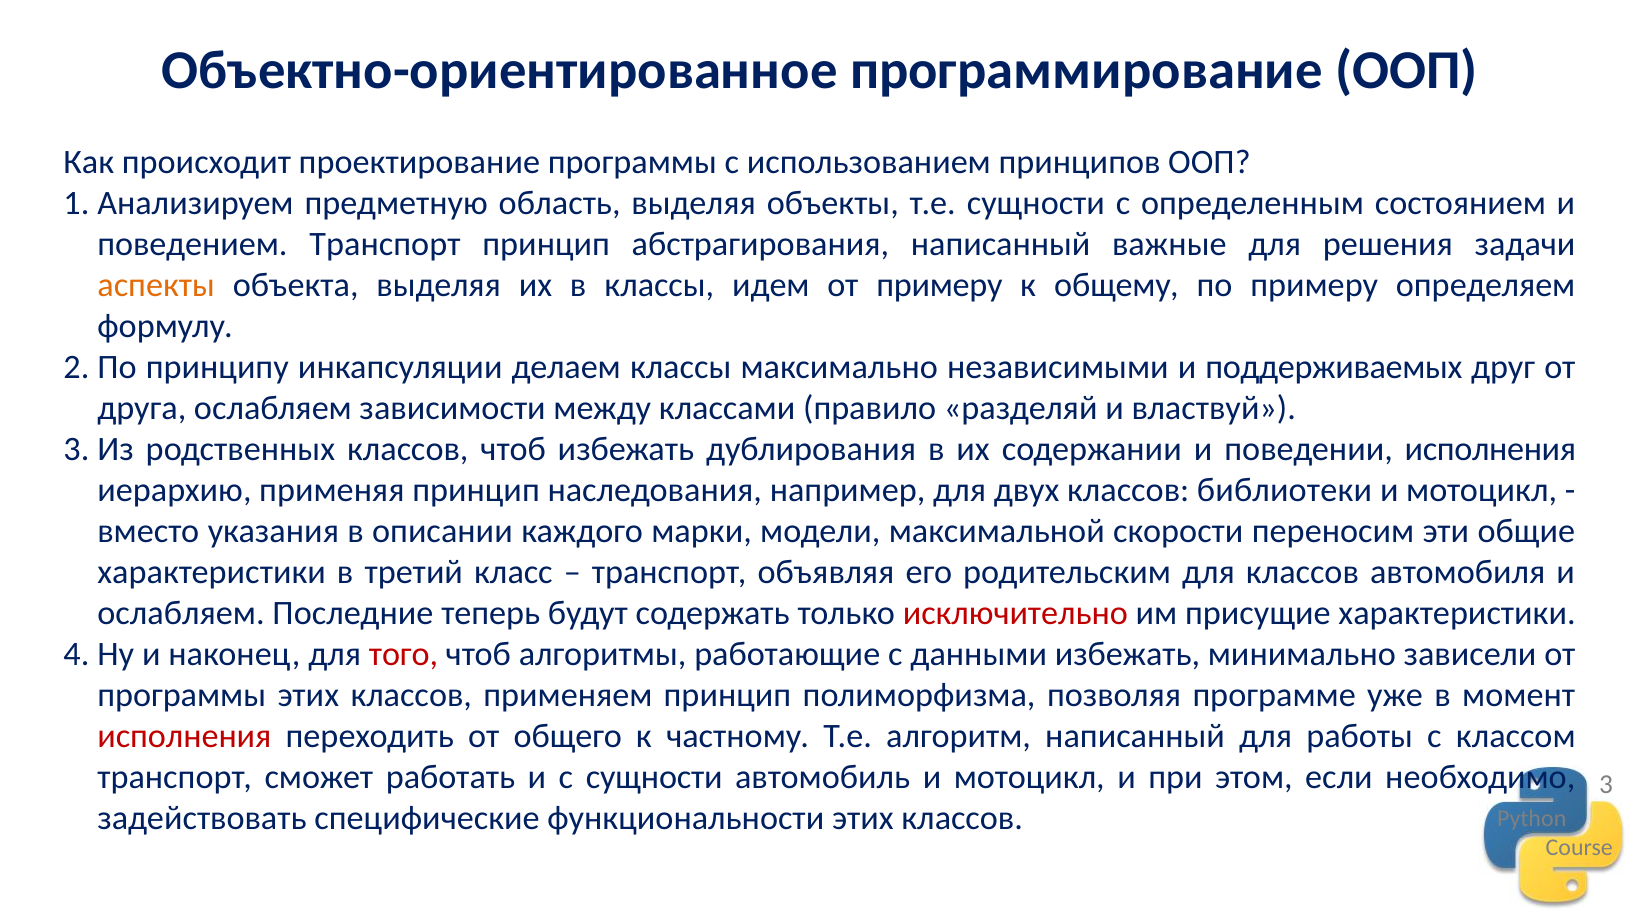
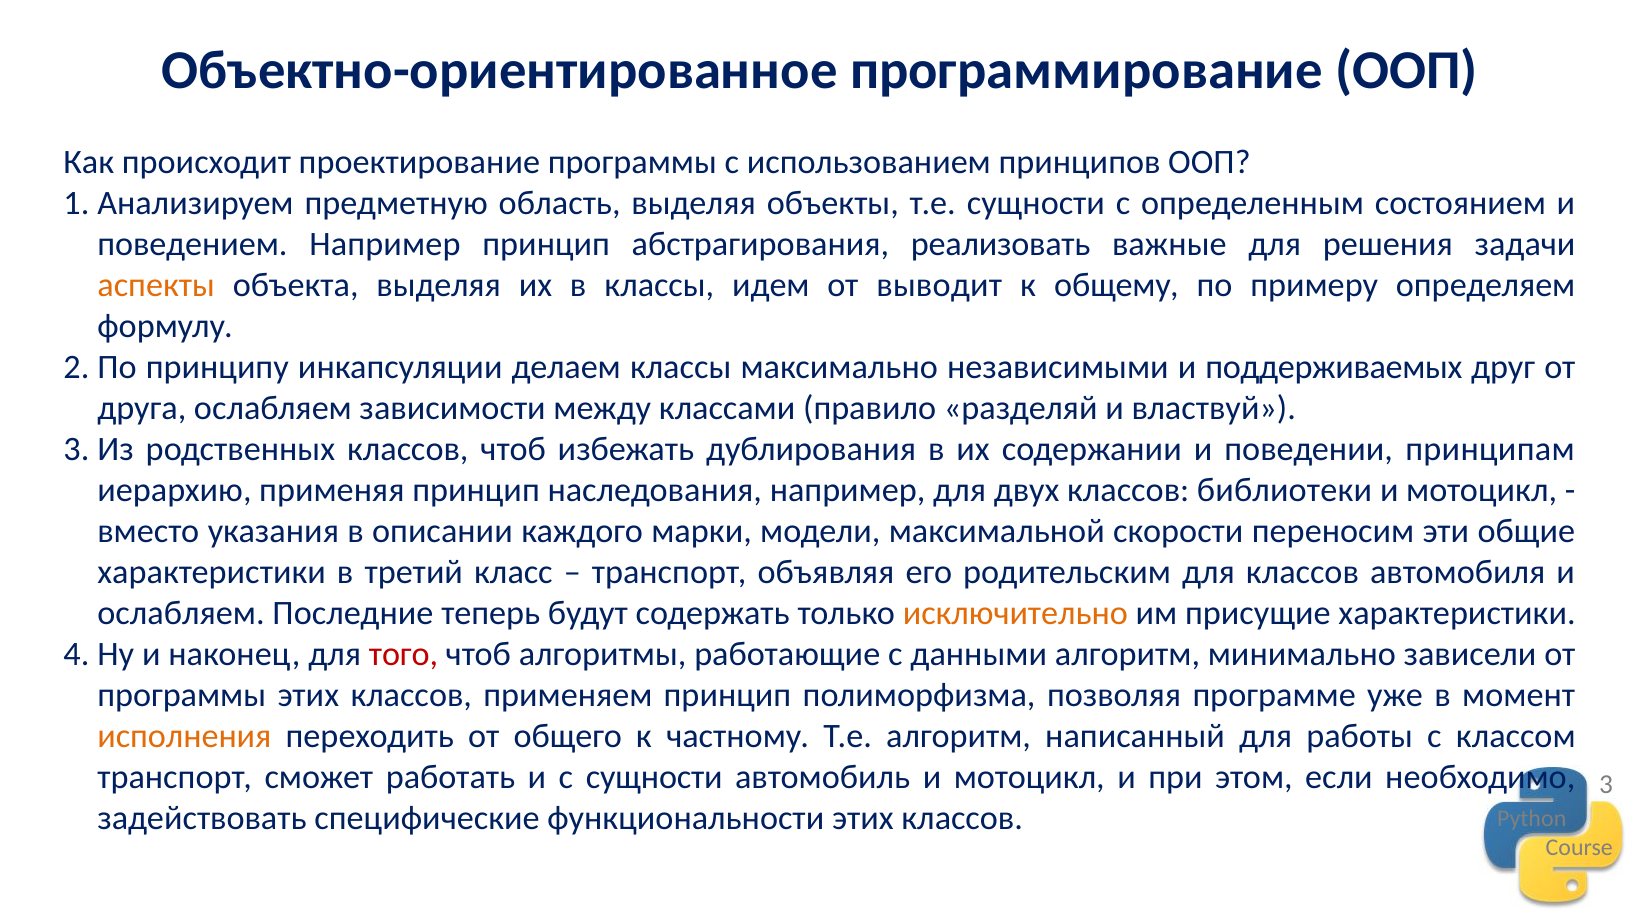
поведением Транспорт: Транспорт -> Например (385, 244)
абстрагирования написанный: написанный -> реализовать (1001, 244)
от примеру: примеру -> выводит (939, 285)
поведении исполнения: исполнения -> принципам (1490, 449)
исключительно colour: red -> orange (1015, 613)
данными избежать: избежать -> алгоритм (1127, 654)
исполнения colour: red -> orange (184, 737)
